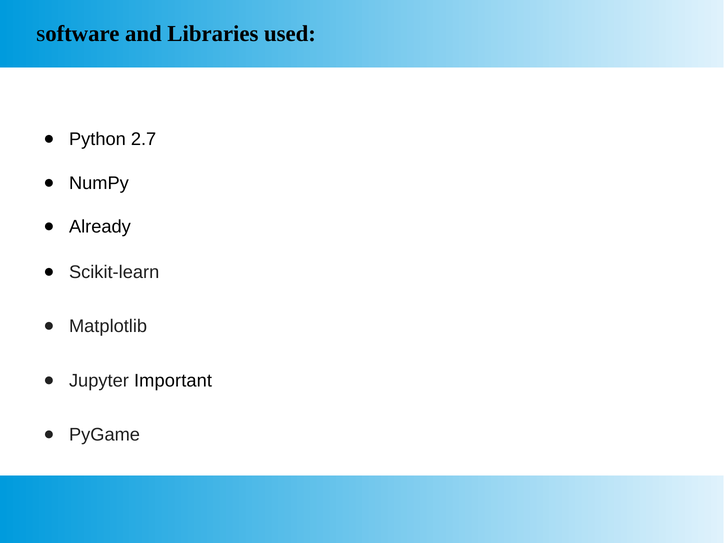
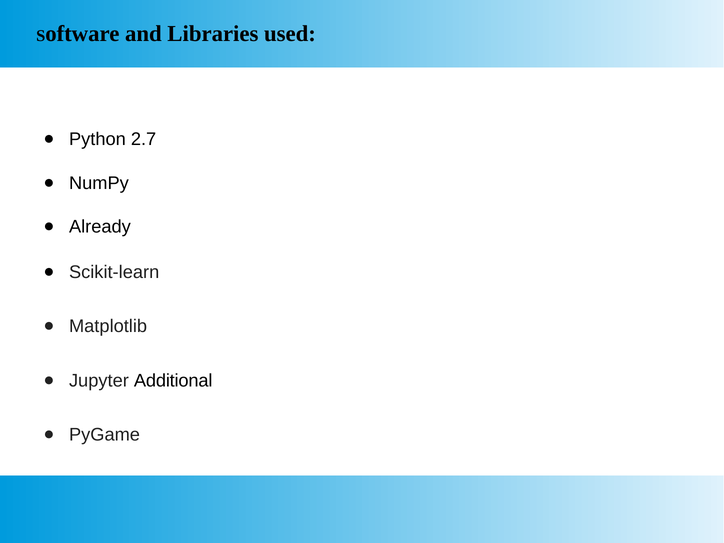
Important: Important -> Additional (173, 380)
